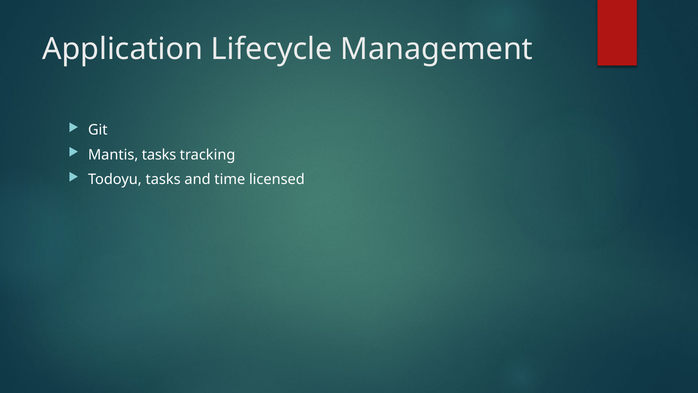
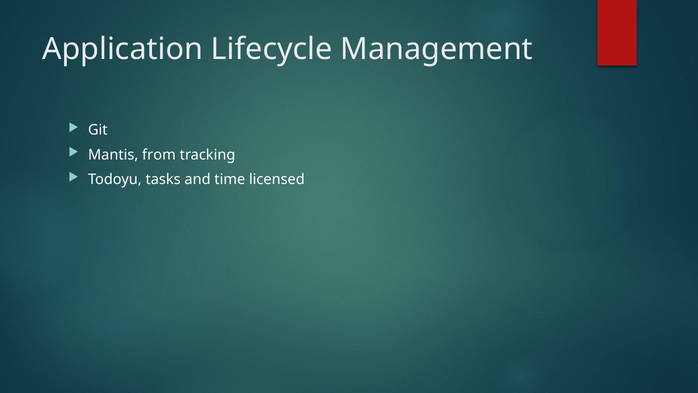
Mantis tasks: tasks -> from (159, 155)
